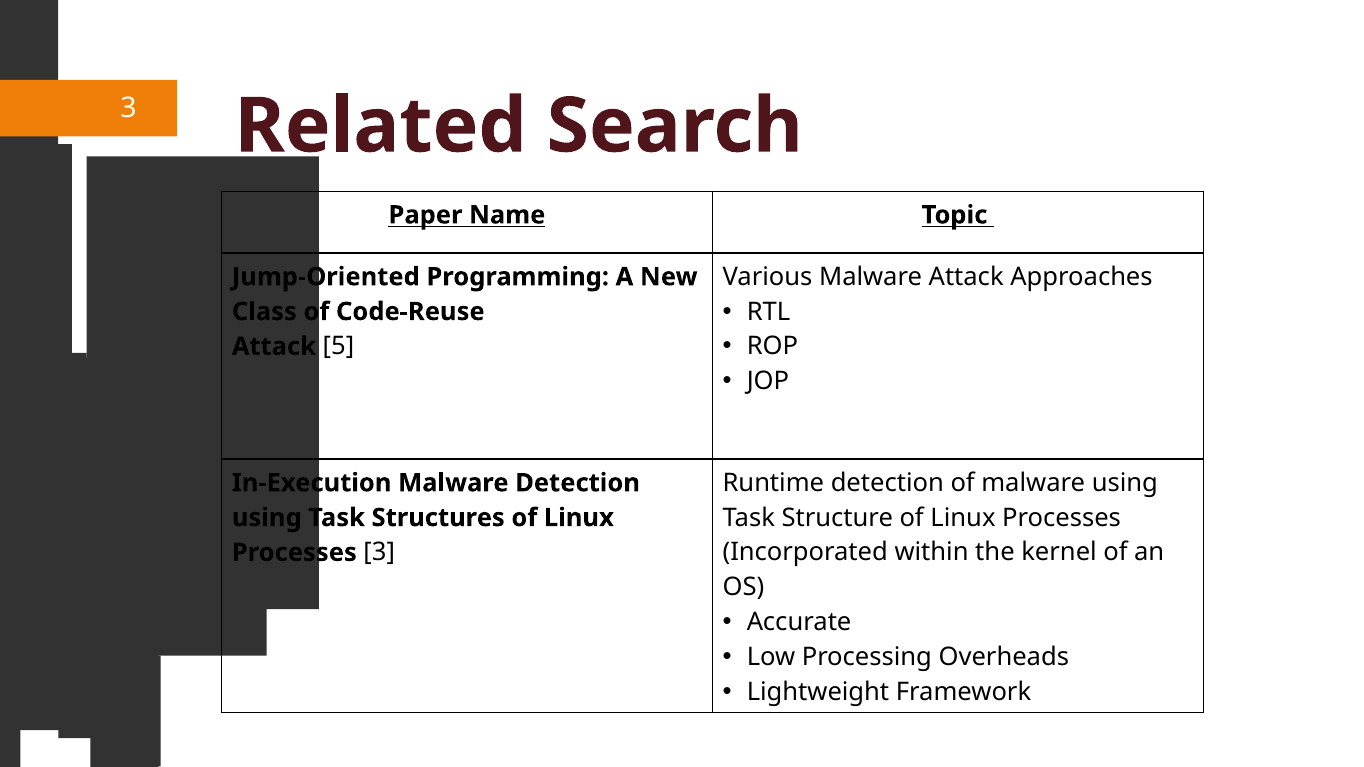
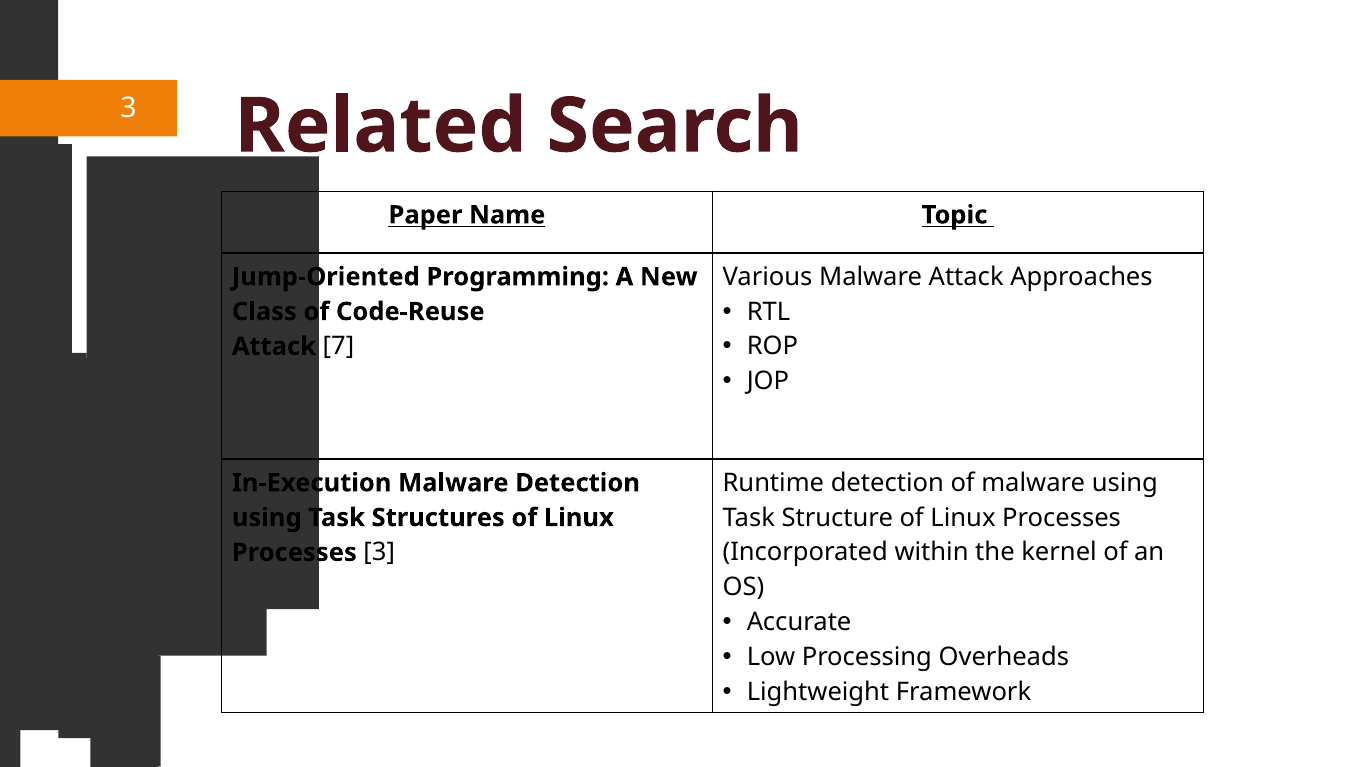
5: 5 -> 7 (338, 347)
